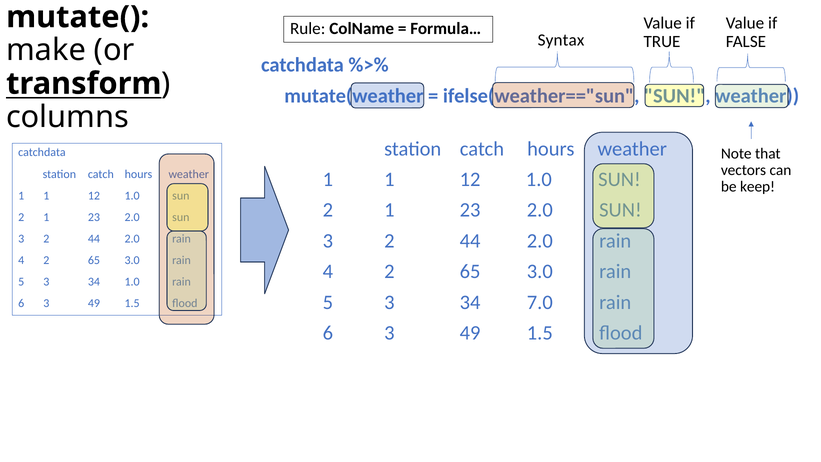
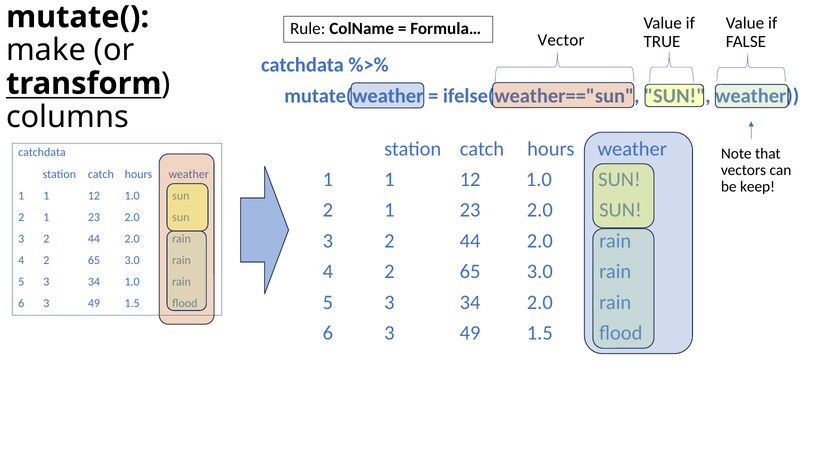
Syntax: Syntax -> Vector (561, 40)
34 7.0: 7.0 -> 2.0 (540, 302)
